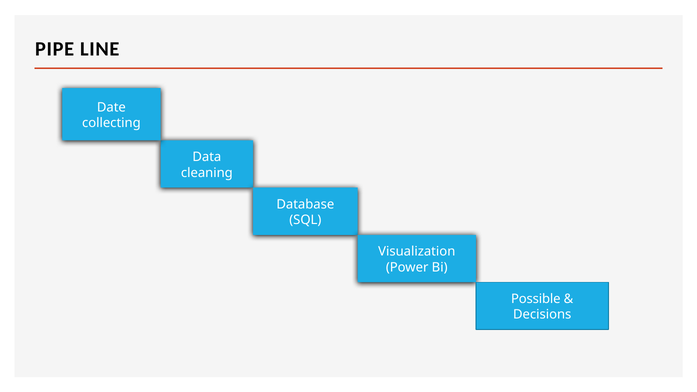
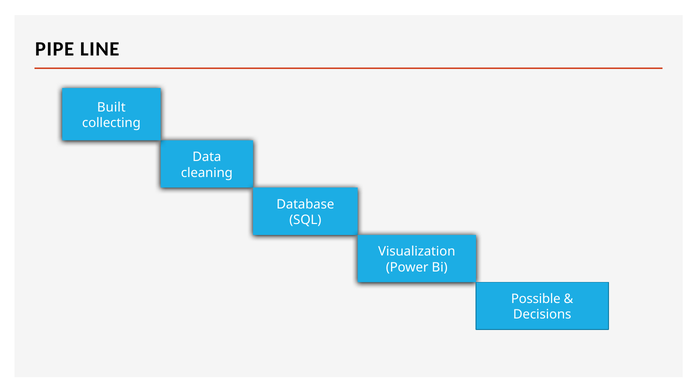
Date: Date -> Built (111, 107)
